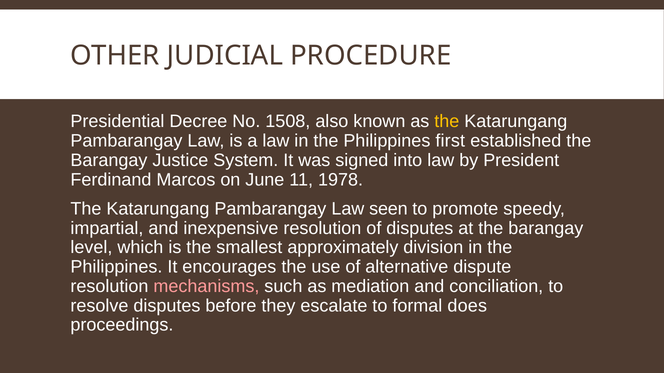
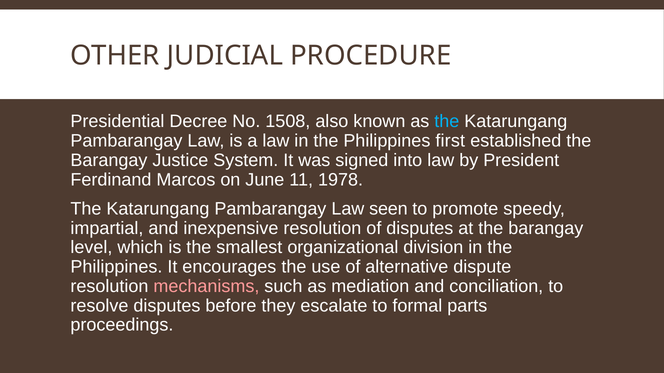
the colour: yellow -> light blue (447, 122)
approximately: approximately -> organizational (343, 248)
does: does -> parts (467, 306)
